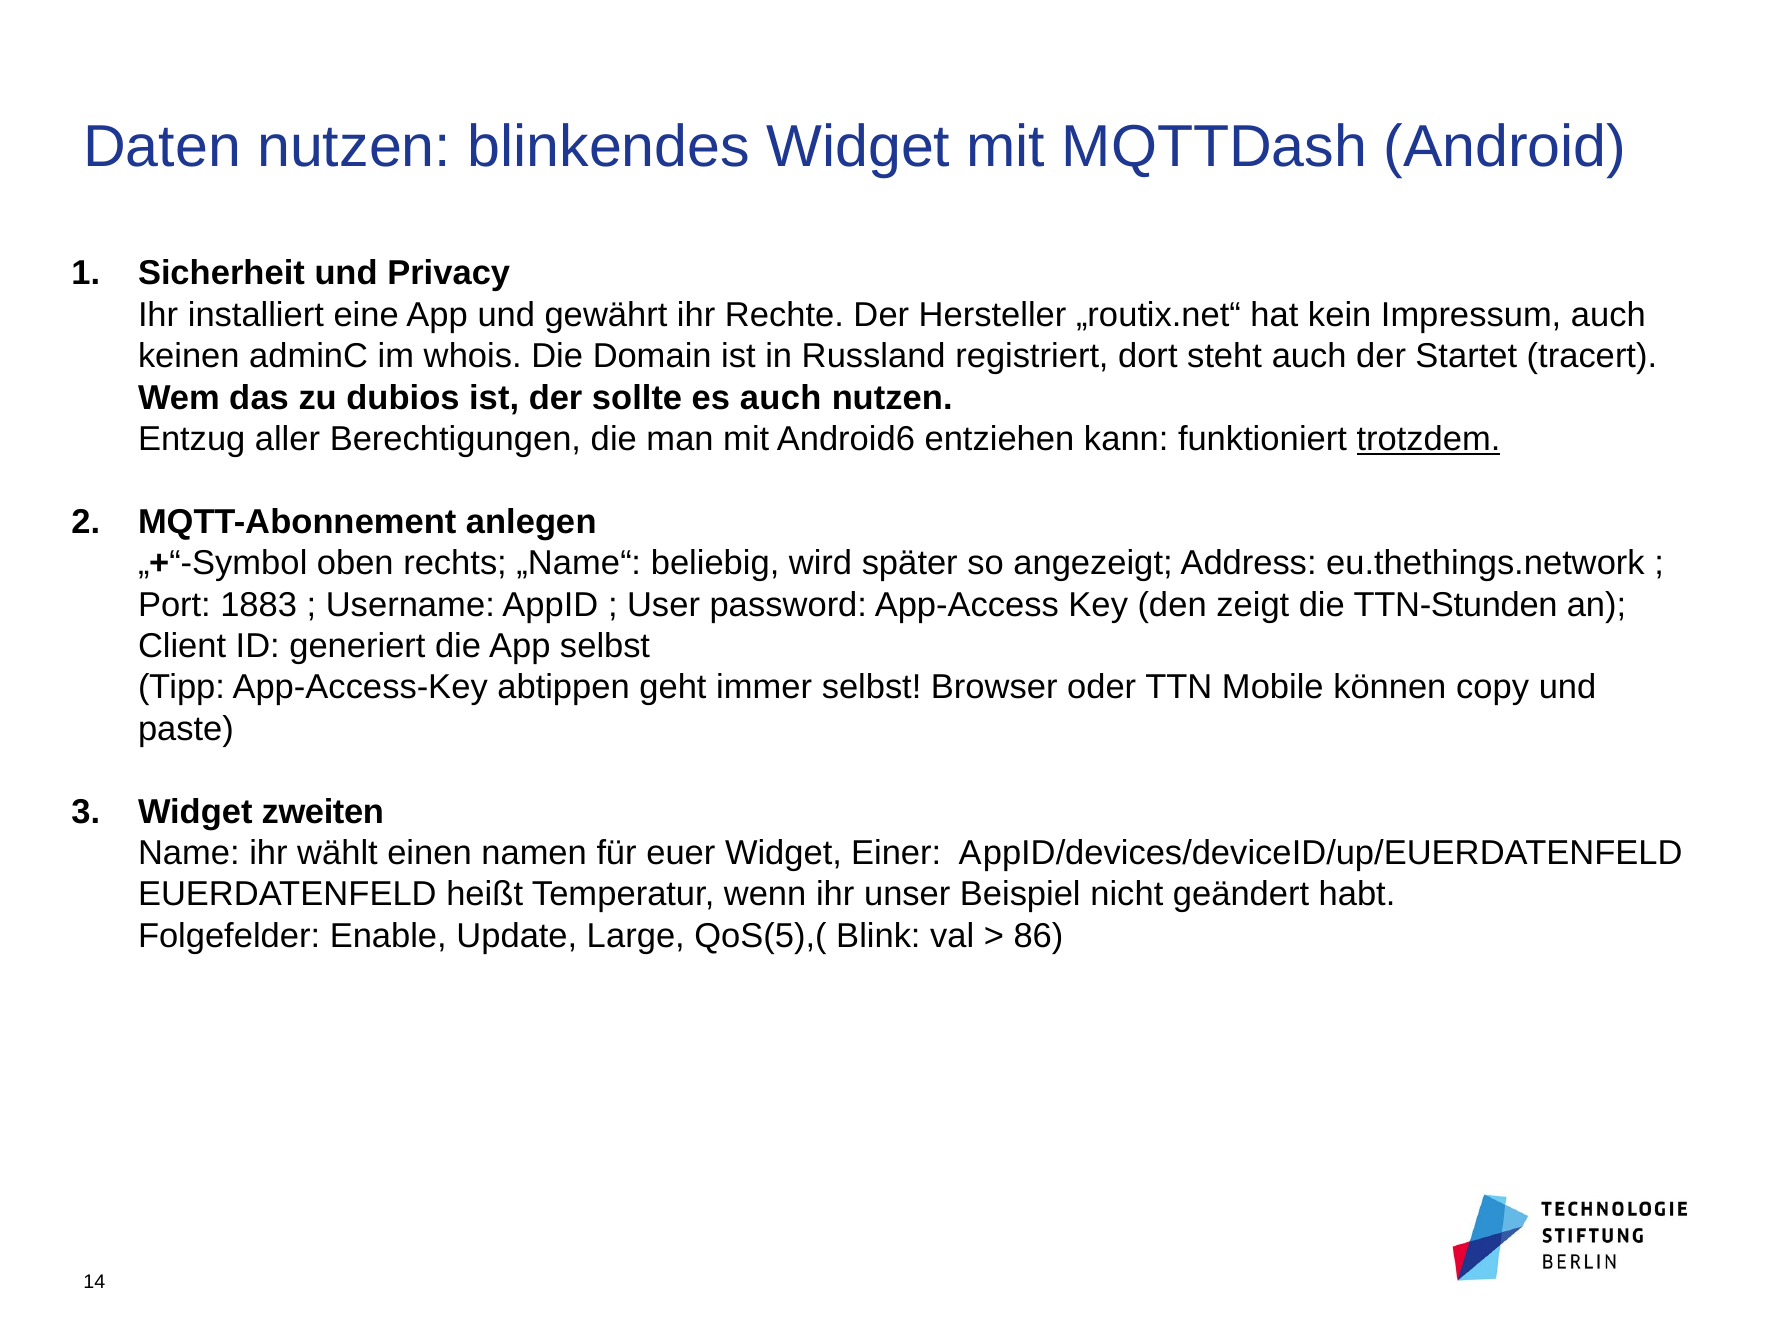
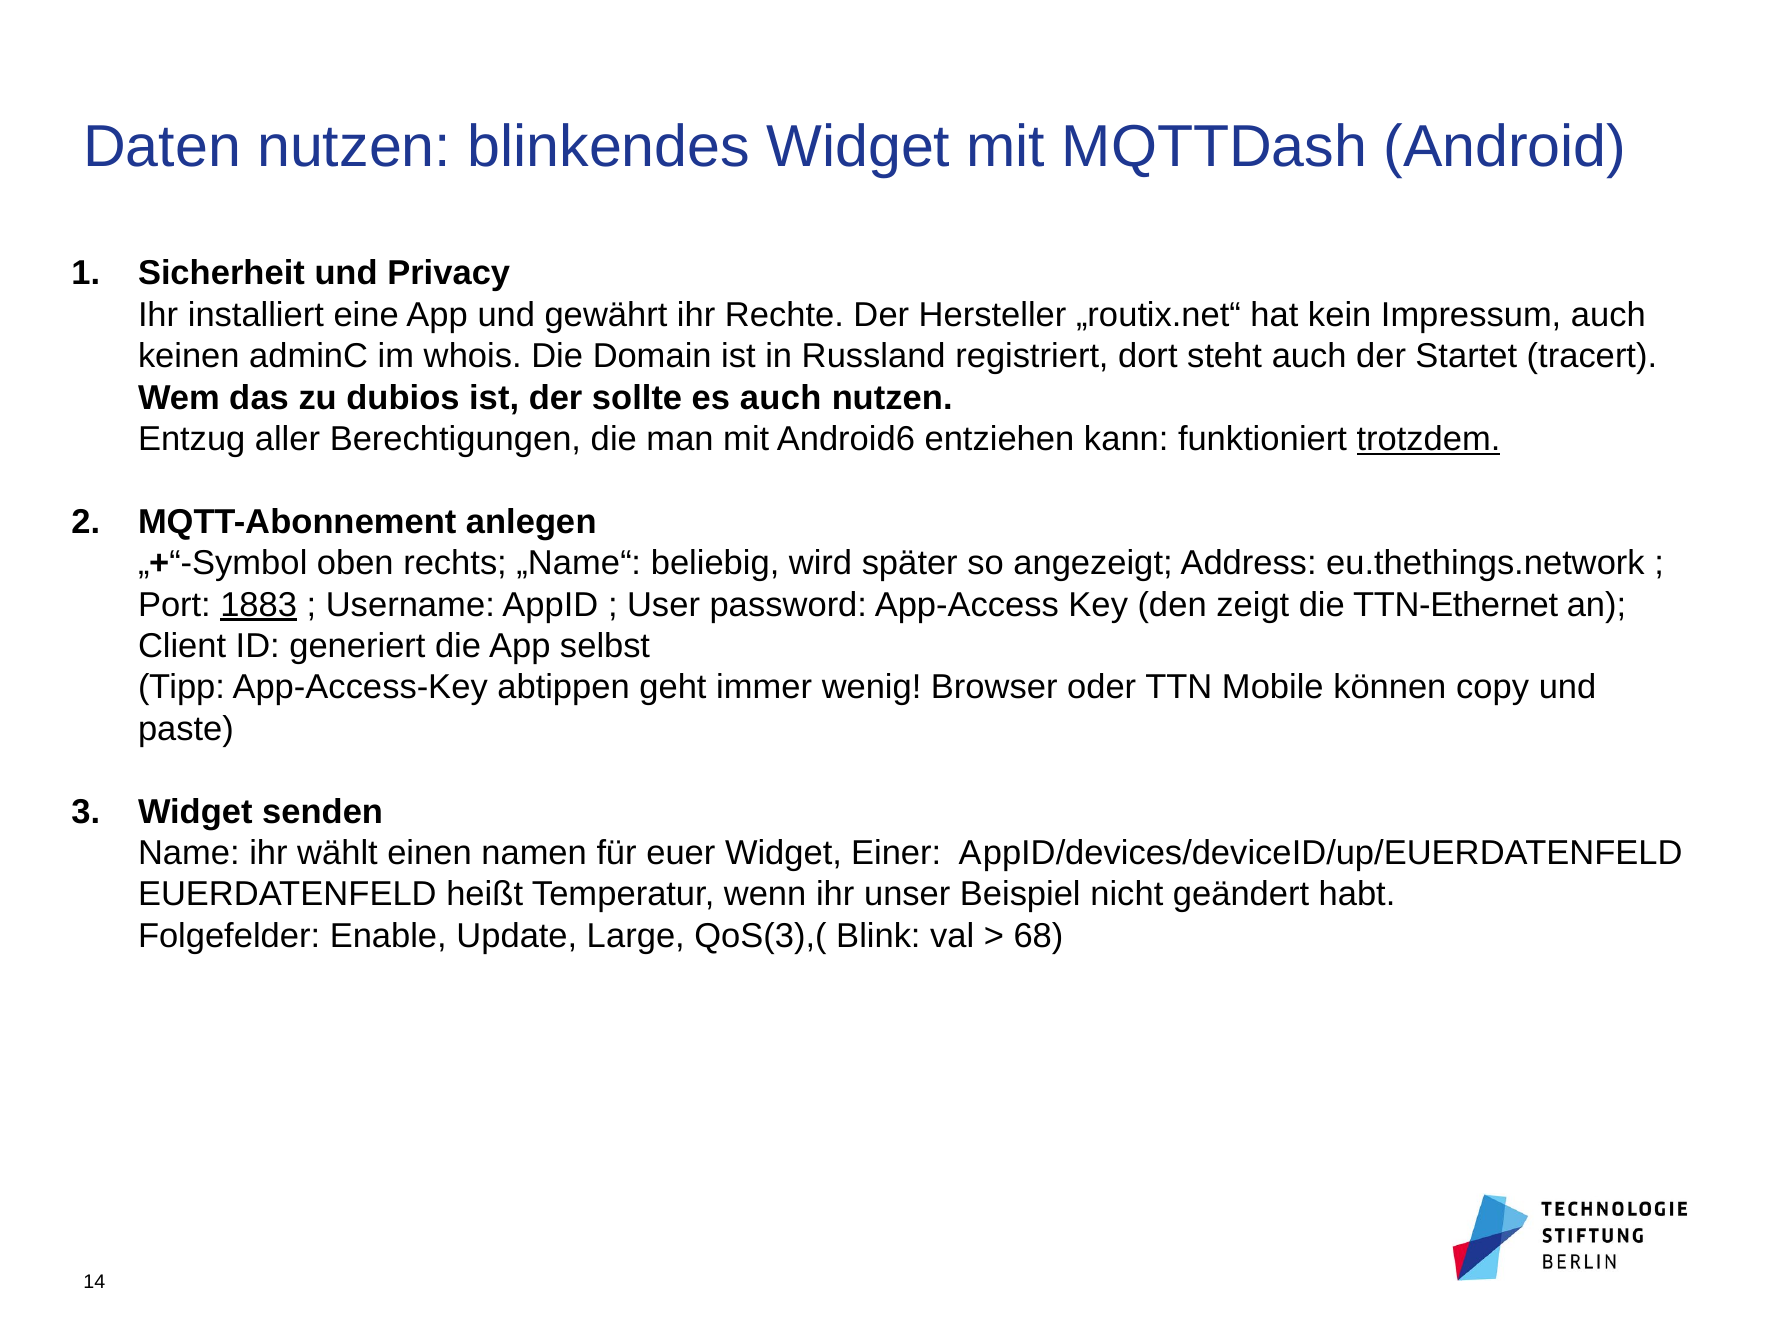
1883 underline: none -> present (259, 605)
TTN-Stunden: TTN-Stunden -> TTN-Ethernet (1456, 605)
immer selbst: selbst -> wenig (872, 687)
zweiten: zweiten -> senden (323, 812)
QoS(5),(: QoS(5),( -> QoS(3),( (760, 936)
86: 86 -> 68 (1038, 936)
